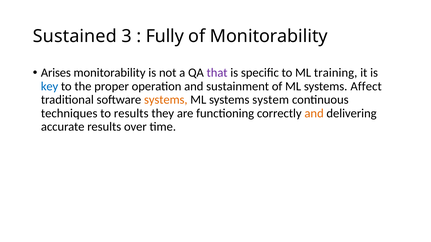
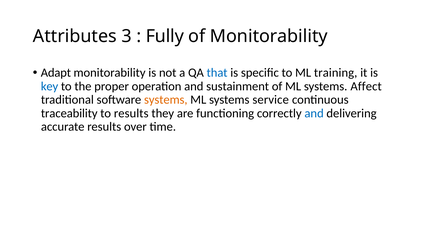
Sustained: Sustained -> Attributes (75, 36)
Arises: Arises -> Adapt (56, 73)
that colour: purple -> blue (217, 73)
system: system -> service (271, 100)
techniques: techniques -> traceability (69, 114)
and colour: orange -> blue (314, 114)
